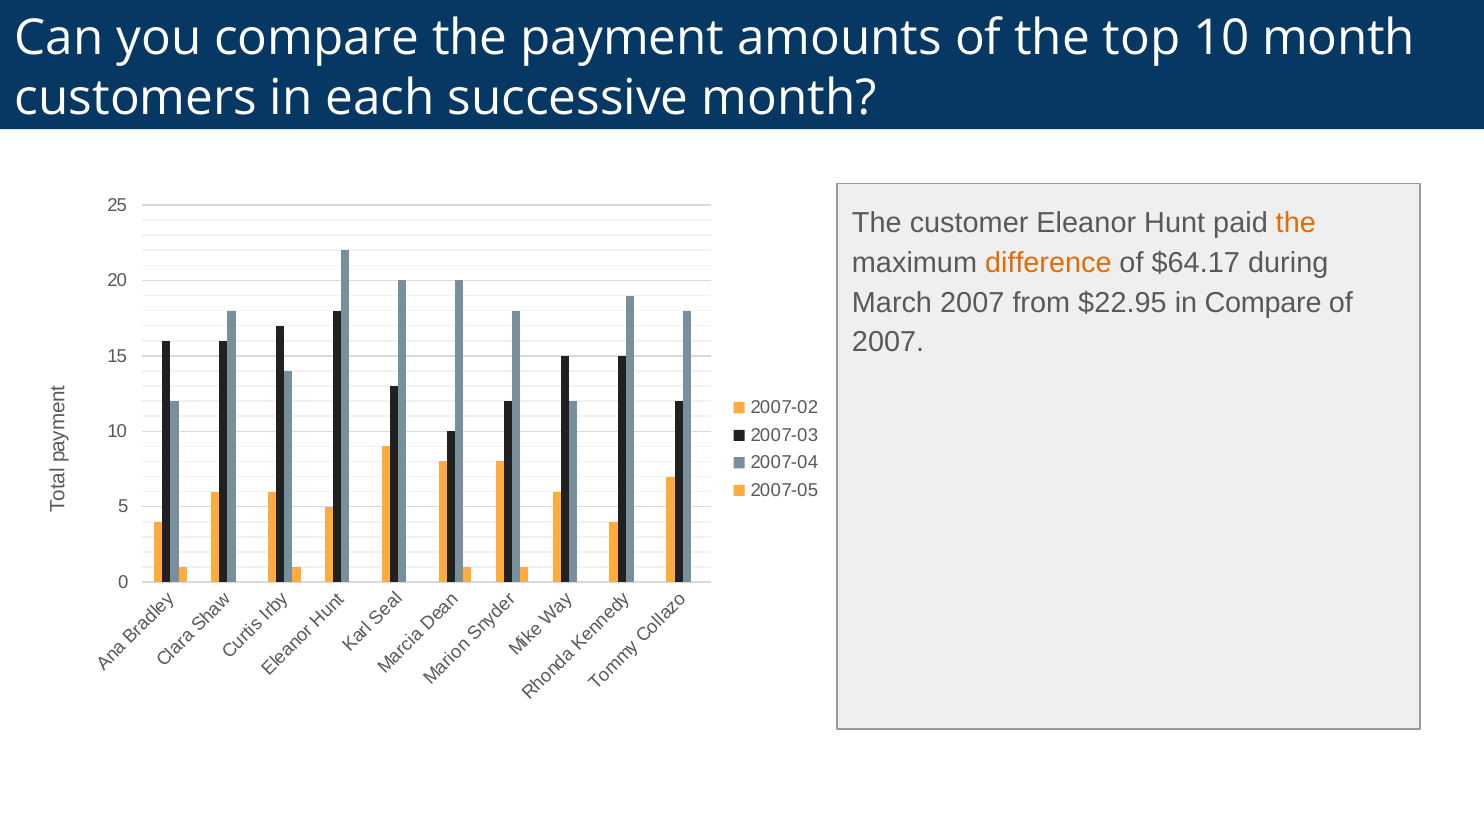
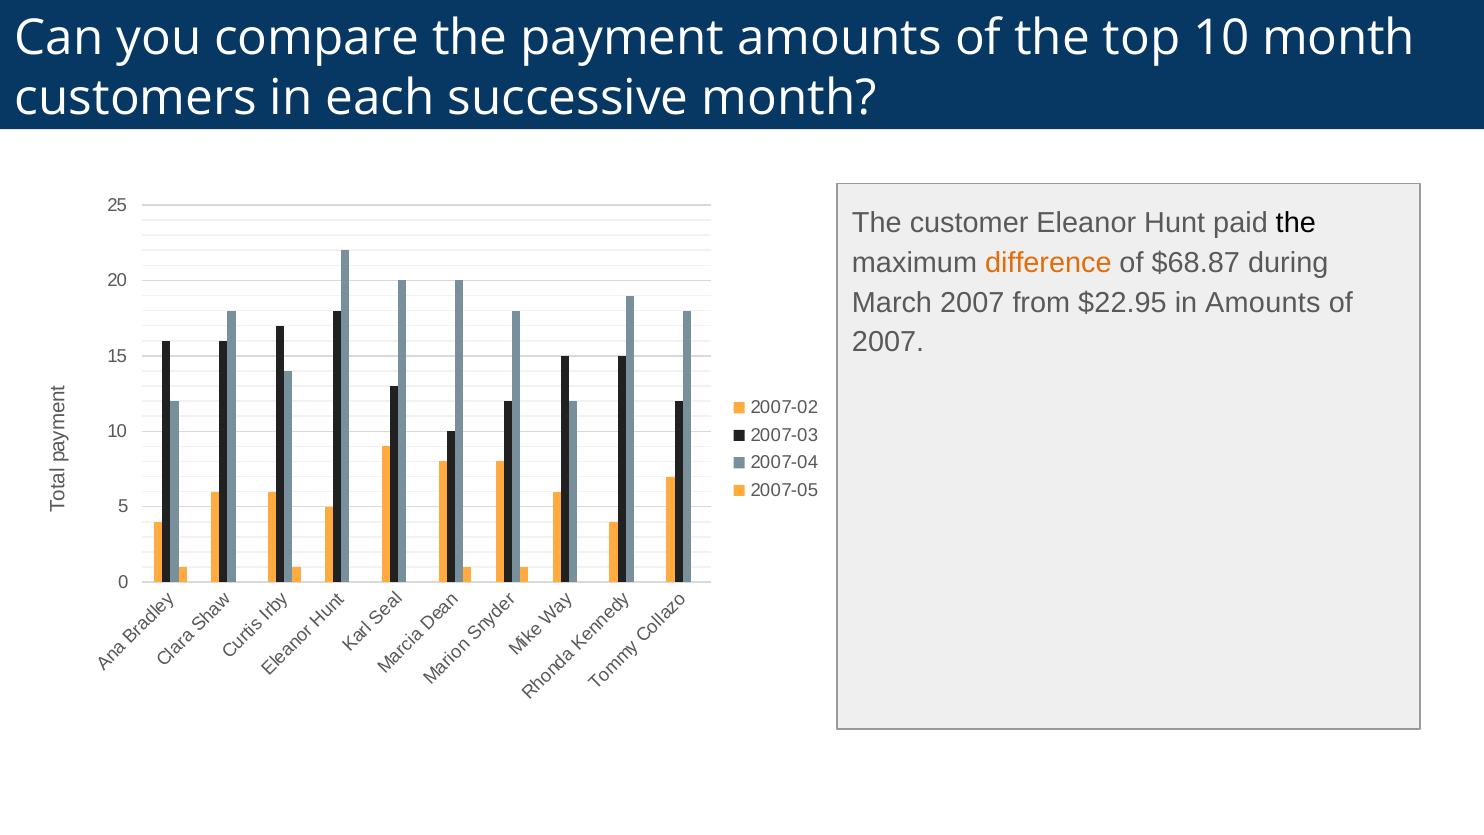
the colour: orange -> black (1296, 223)
$64.17: $64.17 -> $68.87 (1196, 263)
in Compare: Compare -> Amounts (1263, 302)
